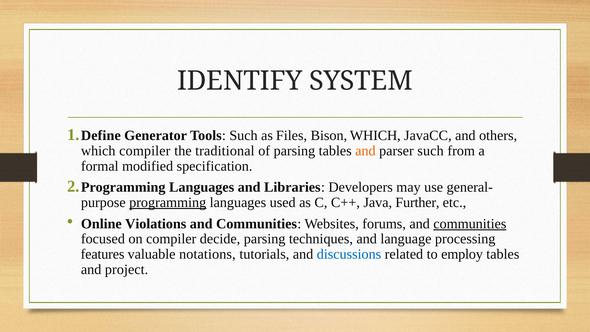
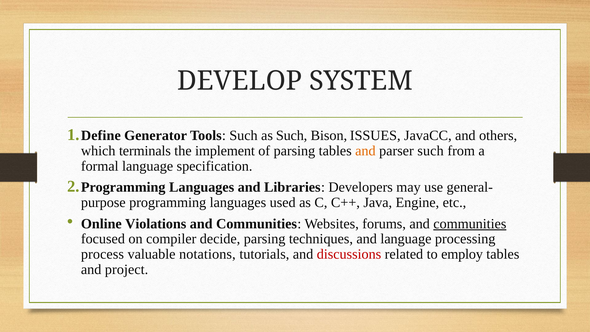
IDENTIFY: IDENTIFY -> DEVELOP (240, 81)
as Files: Files -> Such (292, 135)
Bison WHICH: WHICH -> ISSUES (375, 135)
which compiler: compiler -> terminals (145, 151)
traditional: traditional -> implement (225, 151)
formal modified: modified -> language (148, 166)
programming underline: present -> none (168, 202)
Further: Further -> Engine (417, 202)
features: features -> process (102, 254)
discussions colour: blue -> red (349, 254)
